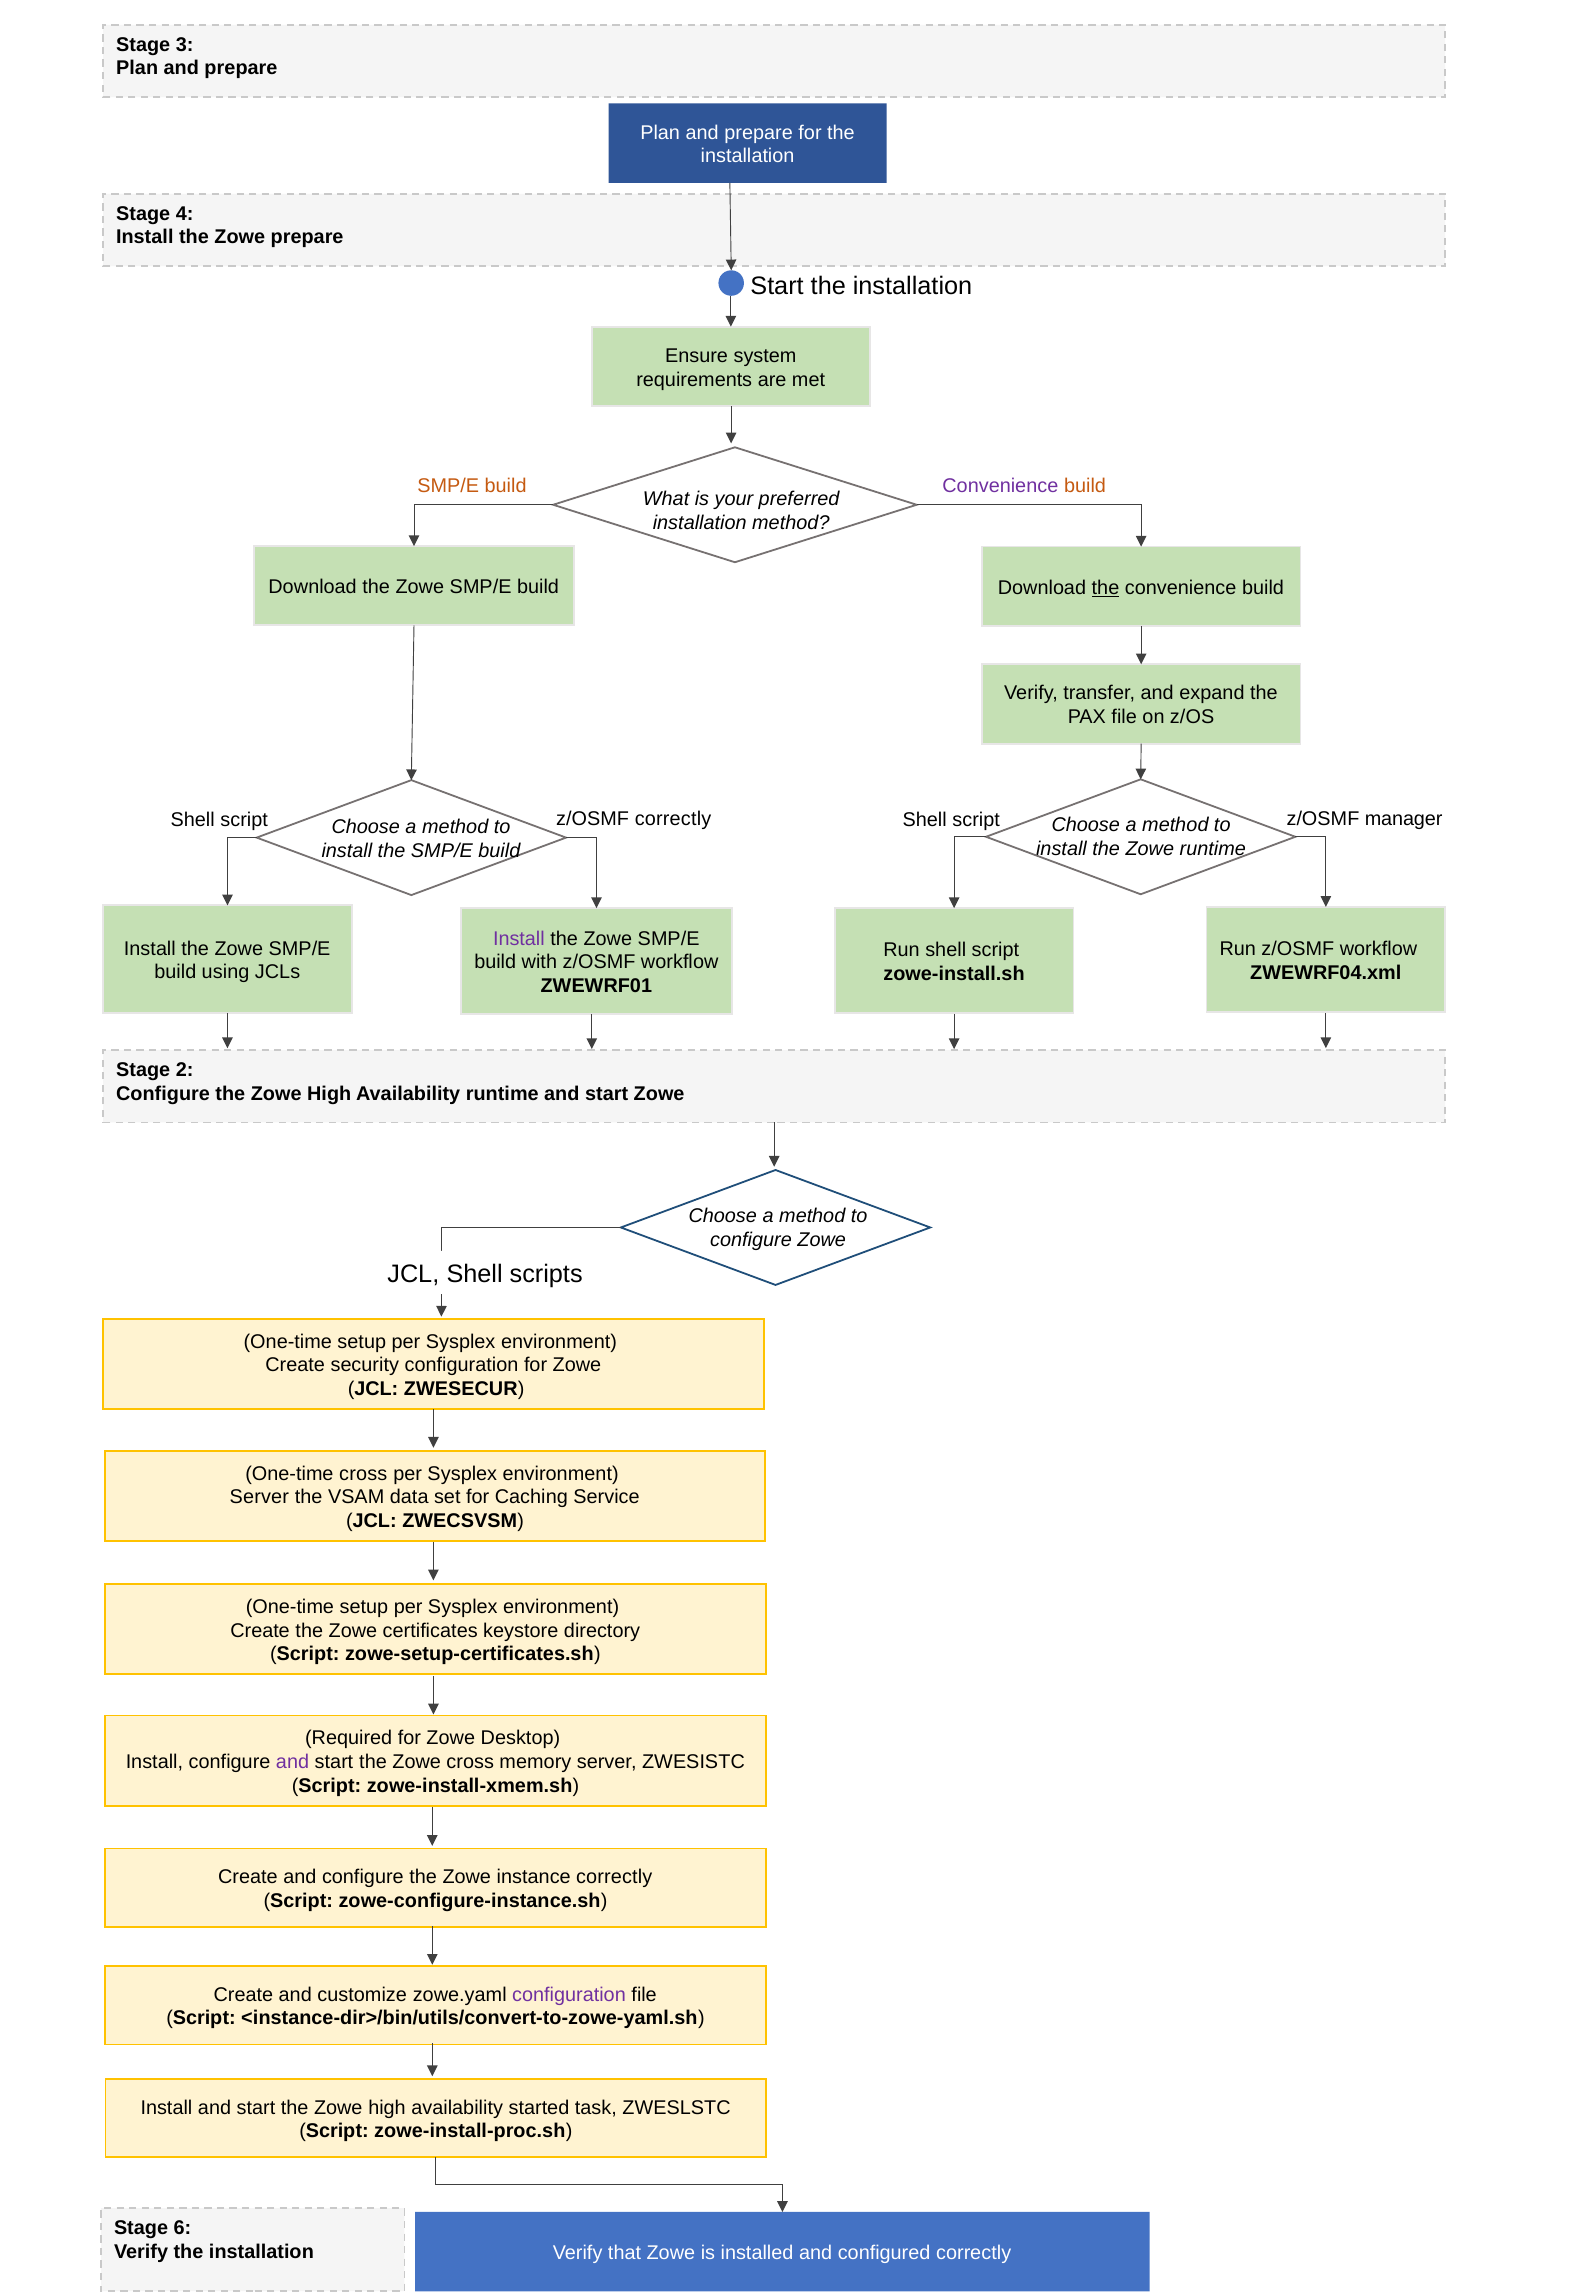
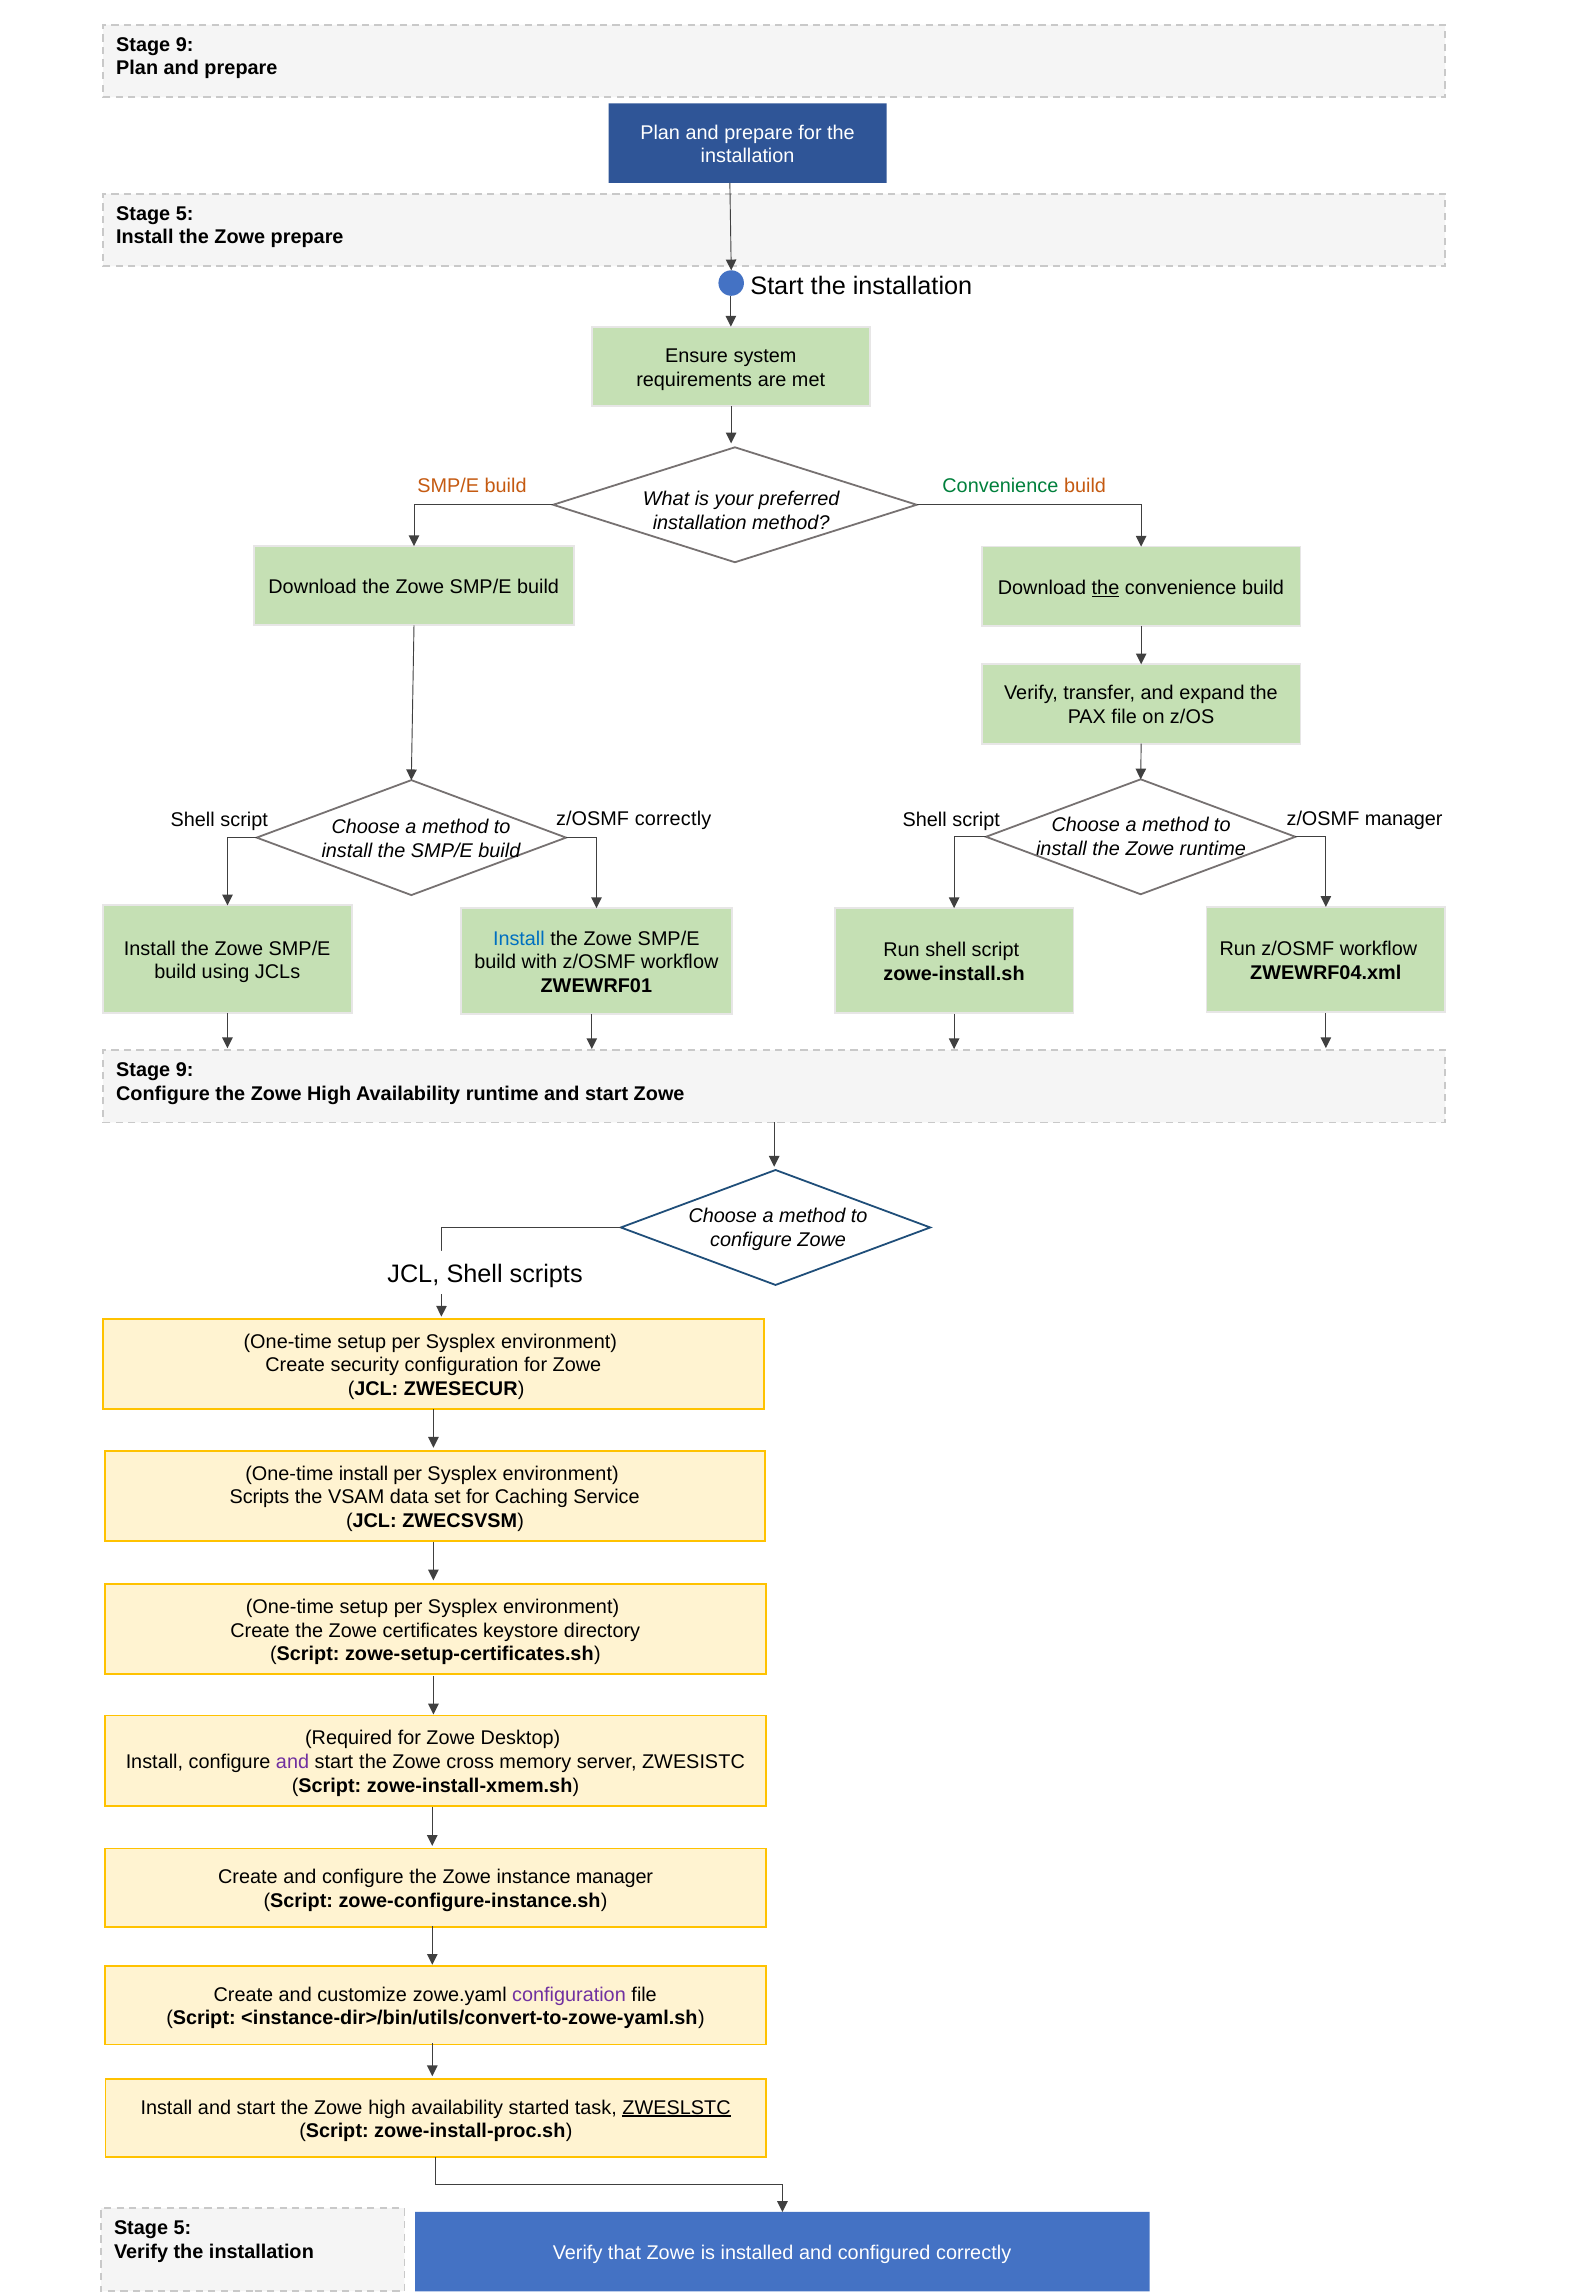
3: 3 -> 9 (185, 45)
4: 4 -> 5 (185, 214)
Convenience colour: purple -> green (1000, 486)
Install colour: purple -> blue (519, 938)
2: 2 -> 9 (185, 1070)
One-time cross: cross -> install (364, 1473)
Server: Server -> Scripts (260, 1497)
instance correctly: correctly -> manager (614, 1877)
ZWESLSTC underline: none -> present (677, 2107)
6: 6 -> 5 (182, 2228)
